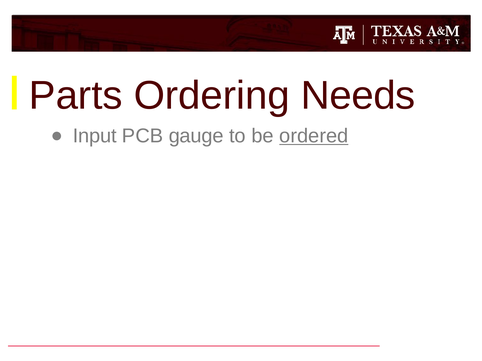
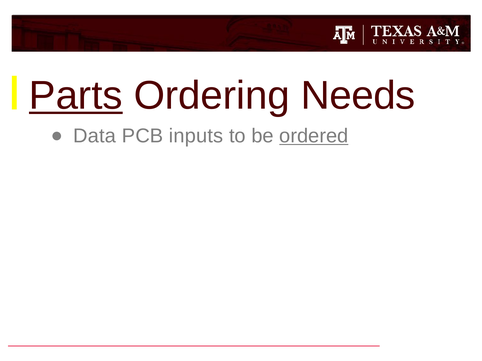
Parts underline: none -> present (76, 96)
Input: Input -> Data (95, 136)
gauge: gauge -> inputs (196, 136)
